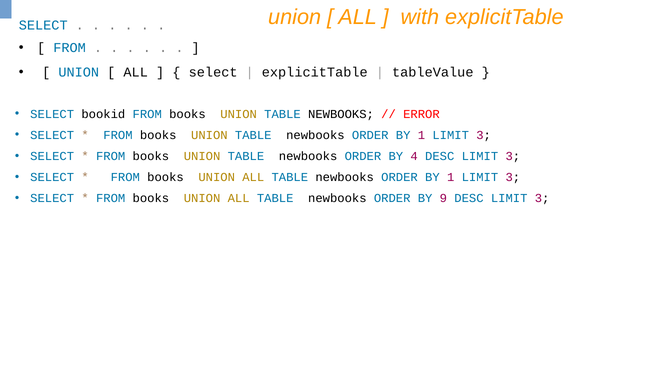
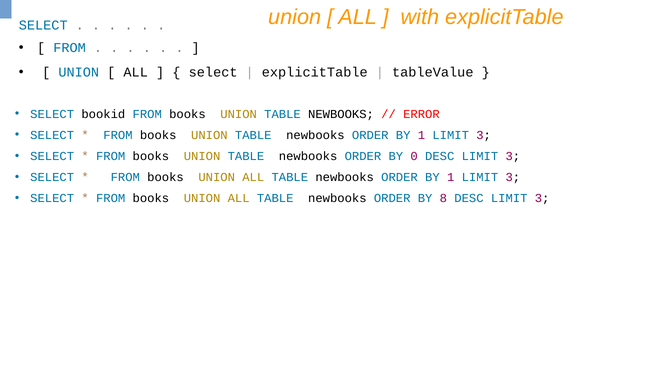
4: 4 -> 0 (414, 156)
9: 9 -> 8 (443, 199)
